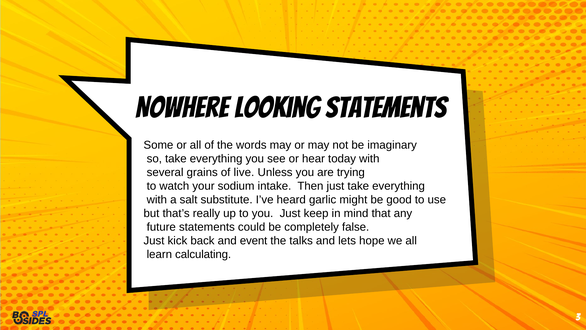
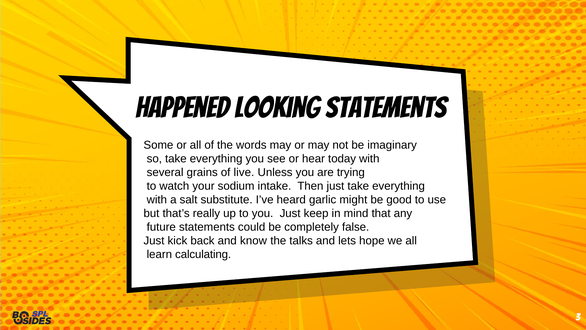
Nowhere: Nowhere -> Happened (182, 108)
event: event -> know (253, 241)
